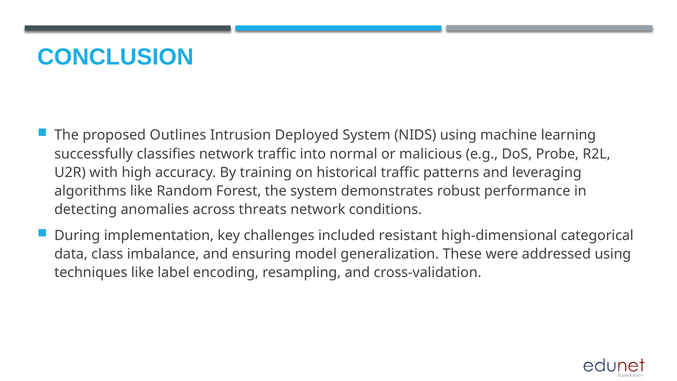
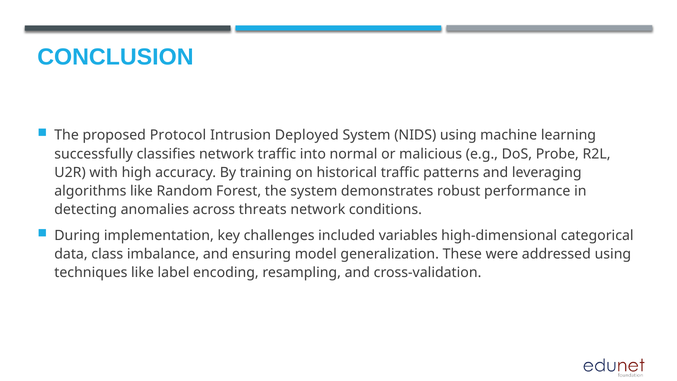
Outlines: Outlines -> Protocol (178, 135)
resistant: resistant -> variables (408, 235)
